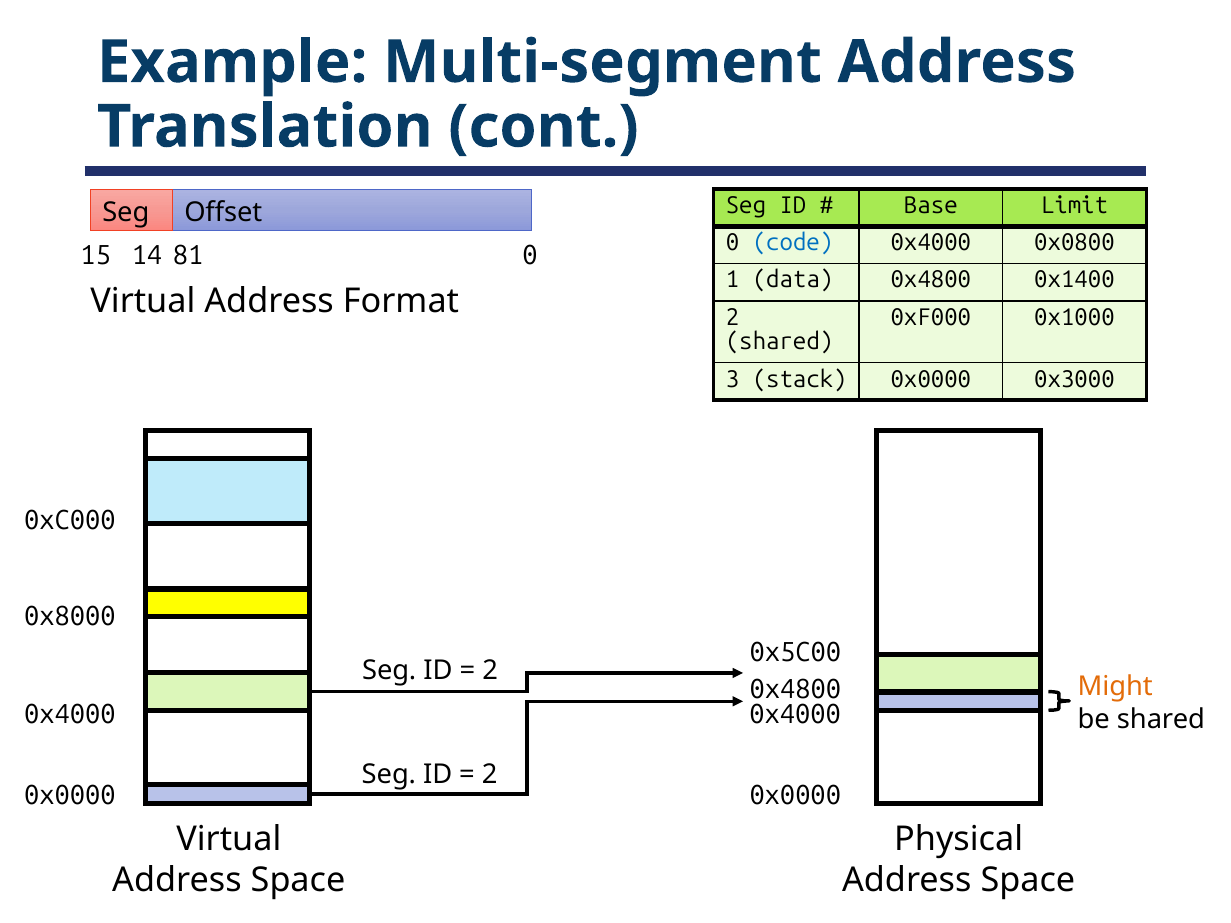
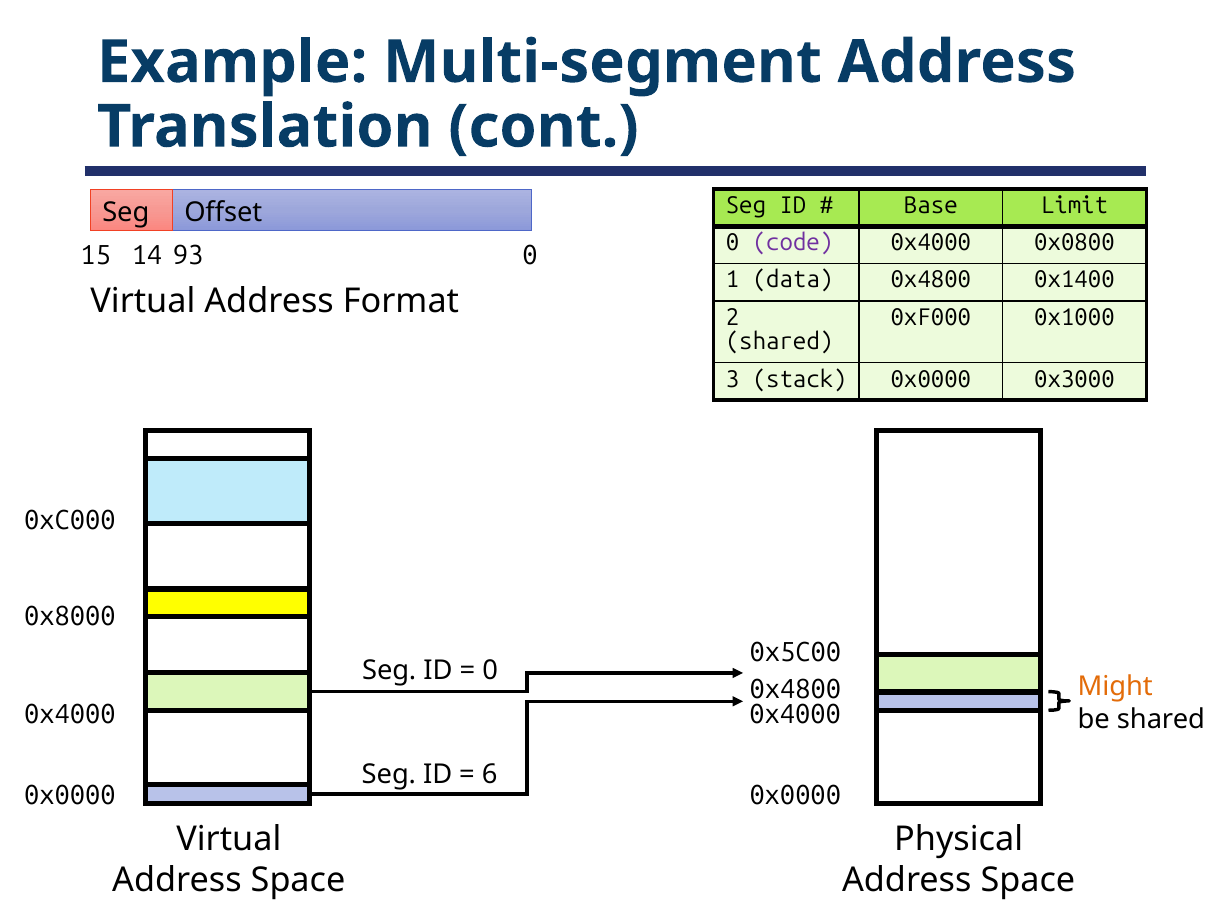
code colour: blue -> purple (793, 243)
81: 81 -> 93 (188, 255)
2: 2 -> 0 (490, 671)
2: 2 -> 6 (490, 775)
